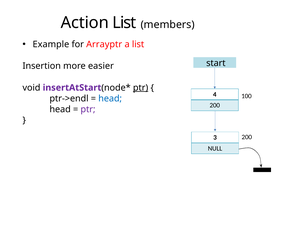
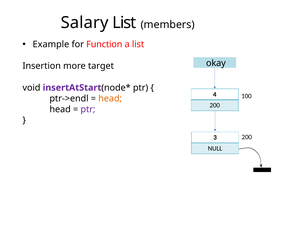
Action: Action -> Salary (85, 23)
Arrayptr: Arrayptr -> Function (104, 44)
start: start -> okay (216, 63)
easier: easier -> target (101, 66)
ptr underline: present -> none (141, 87)
head colour: blue -> orange (110, 98)
